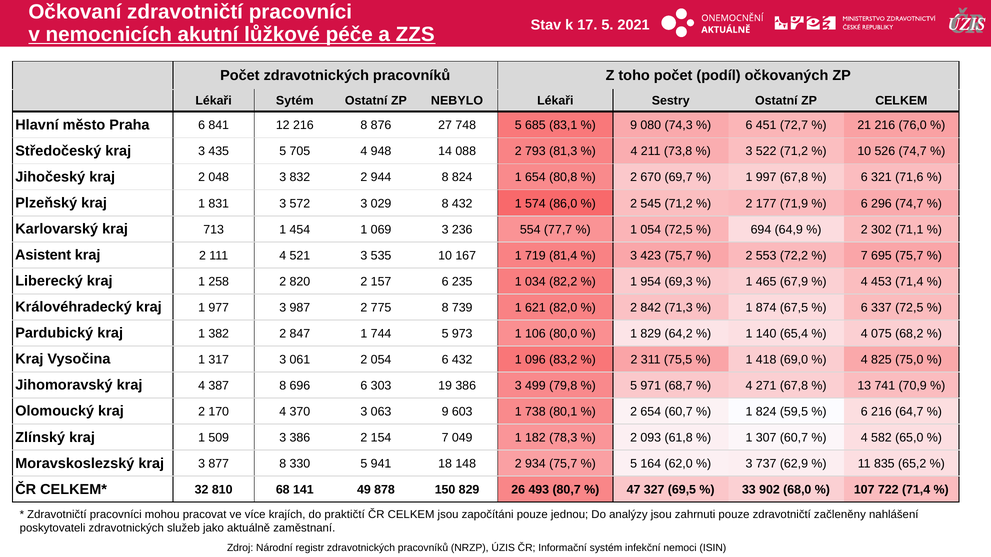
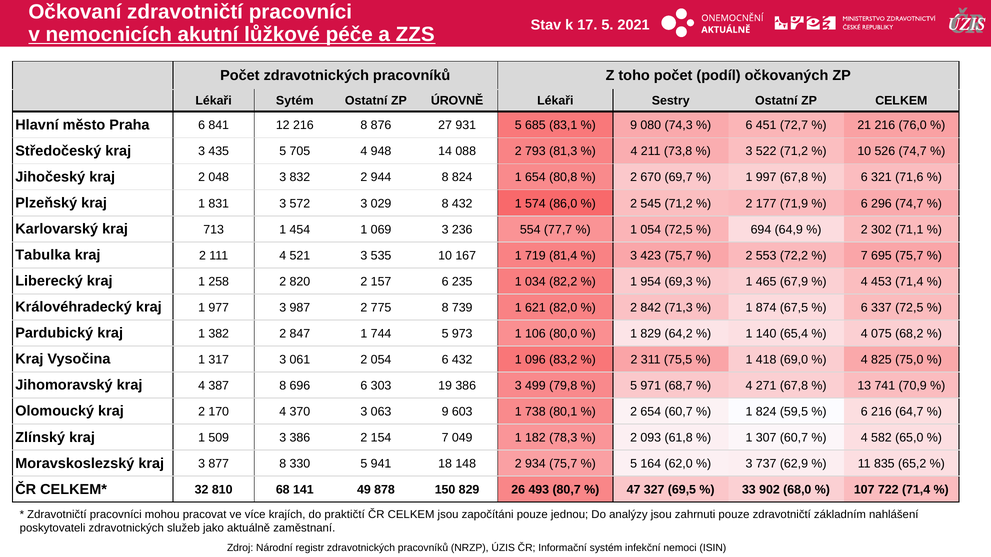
NEBYLO: NEBYLO -> ÚROVNĚ (457, 101)
748: 748 -> 931 (466, 125)
Asistent: Asistent -> Tabulka (43, 255)
začleněny: začleněny -> základním (840, 515)
